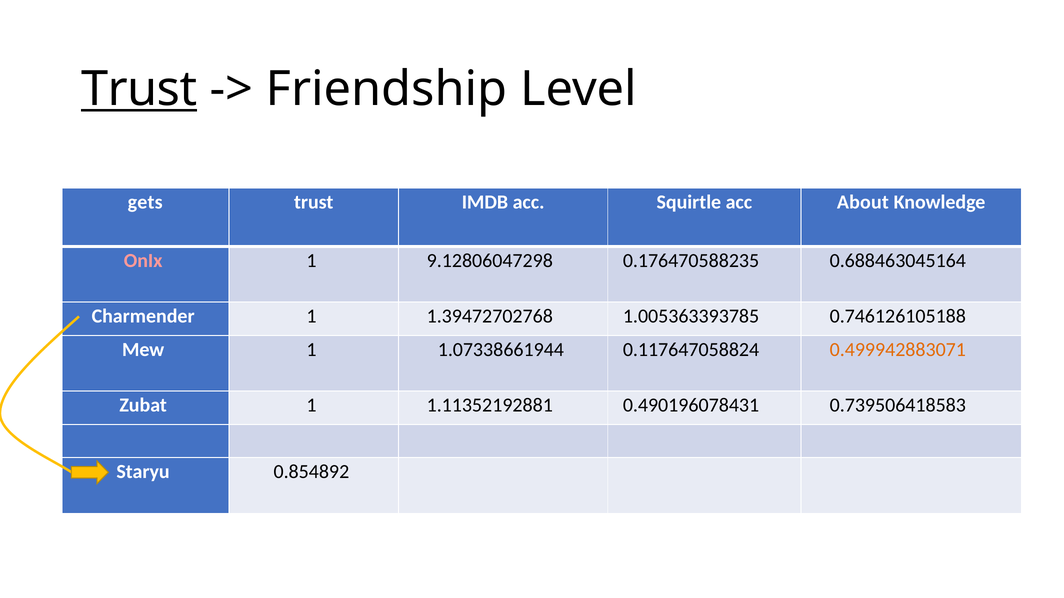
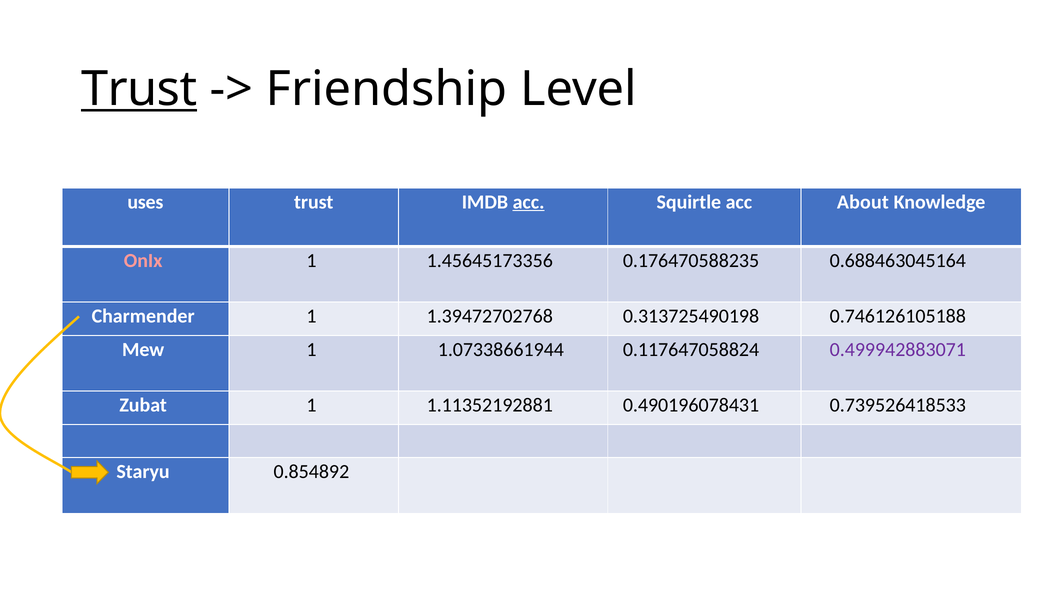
gets: gets -> uses (145, 202)
acc underline: none -> present (529, 202)
9.12806047298: 9.12806047298 -> 1.45645173356 (490, 261)
1.005363393785: 1.005363393785 -> 0.313725490198 (691, 317)
0.499942883071 colour: orange -> purple (898, 350)
0.739506418583: 0.739506418583 -> 0.739526418533 (898, 406)
